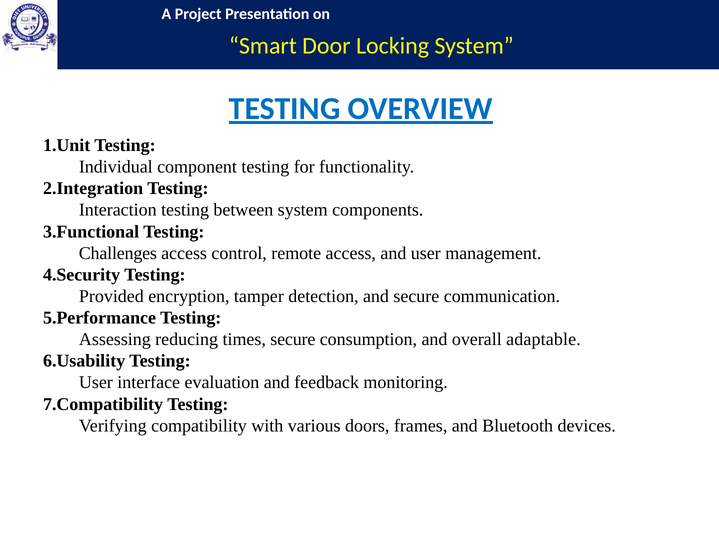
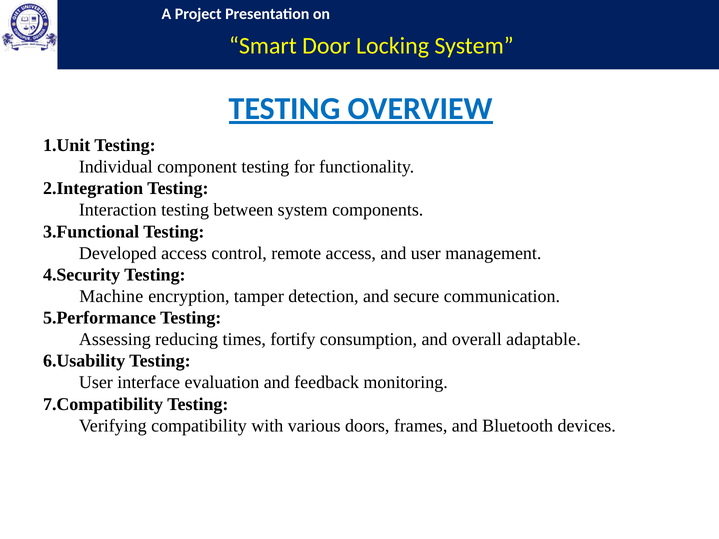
Challenges: Challenges -> Developed (118, 253)
Provided: Provided -> Machine (111, 296)
times secure: secure -> fortify (293, 340)
